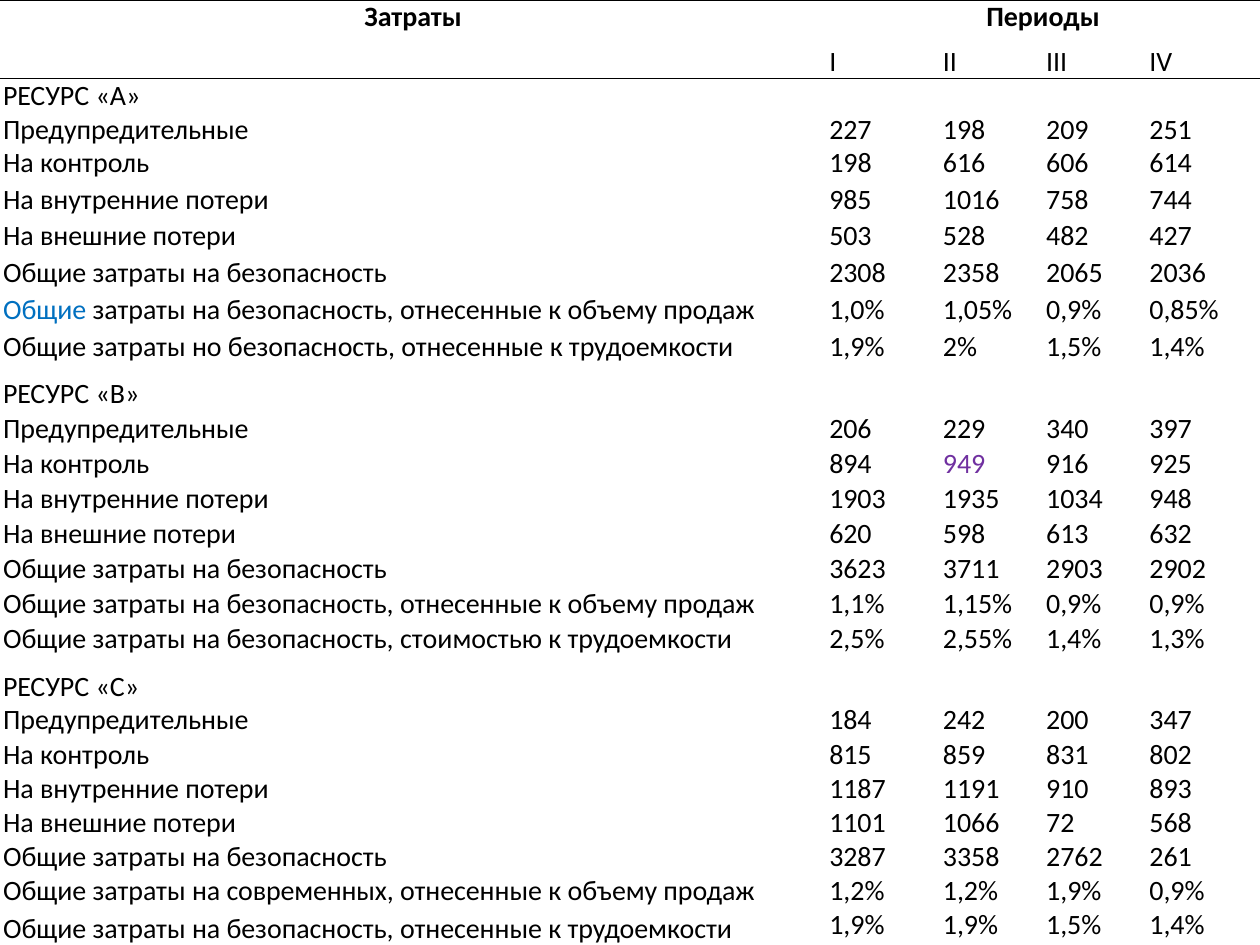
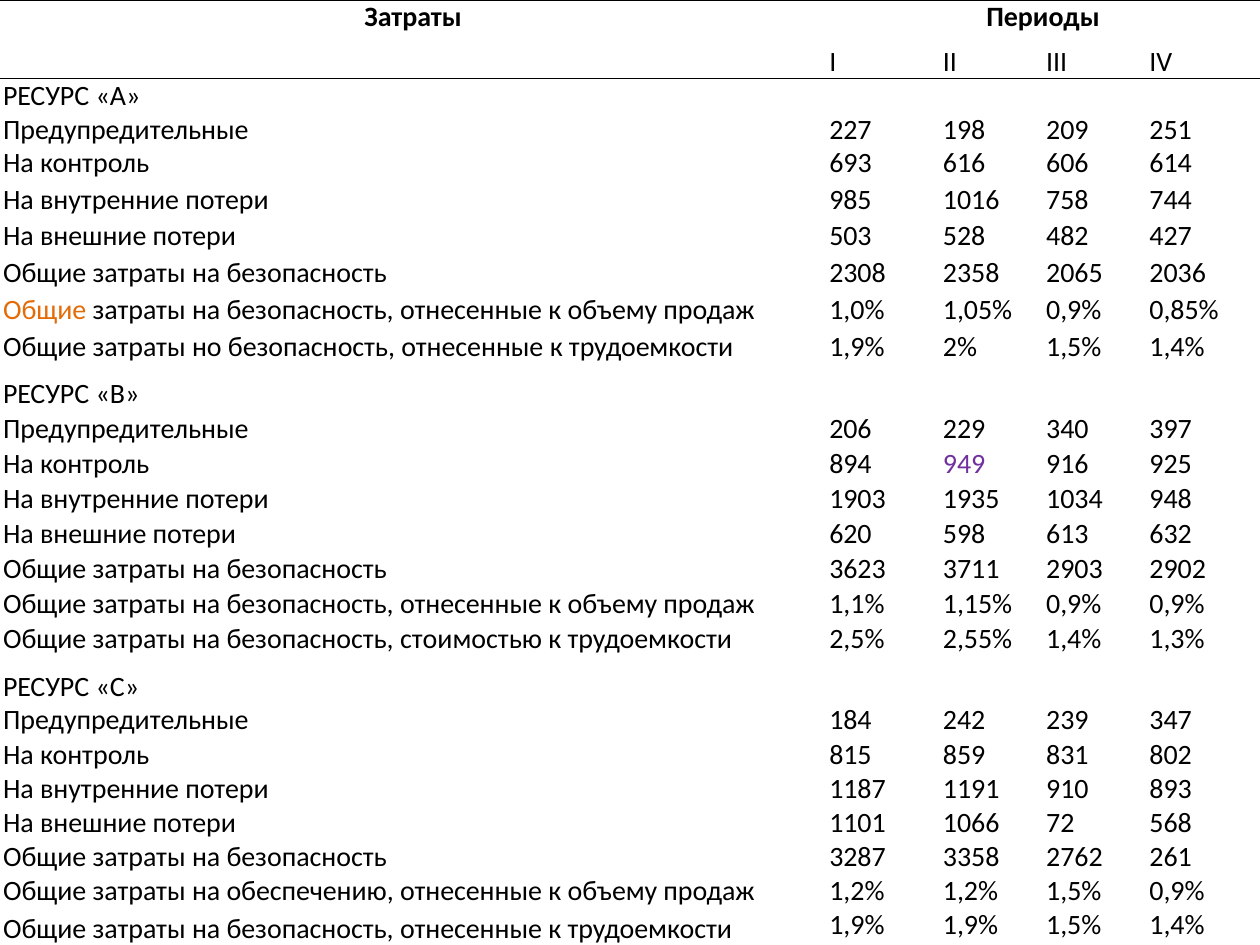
контроль 198: 198 -> 693 (851, 163)
Общие colour: blue -> orange (45, 310)
200: 200 -> 239 (1067, 721)
современных: современных -> обеспечению (310, 892)
1,2% 1,9%: 1,9% -> 1,5% (1074, 892)
